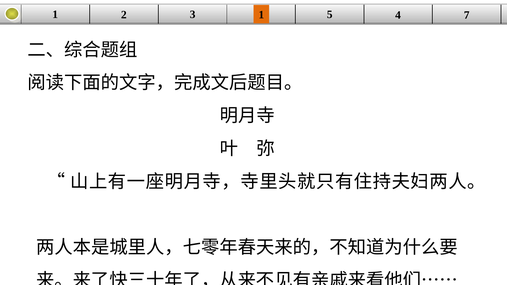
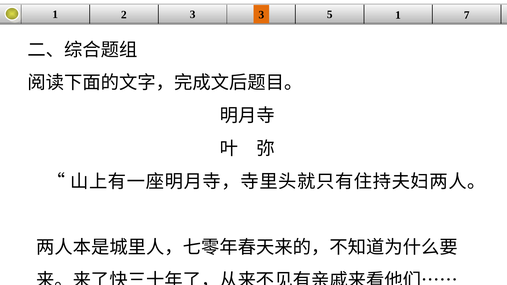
3 1: 1 -> 3 (261, 15)
5 4: 4 -> 1 (398, 15)
